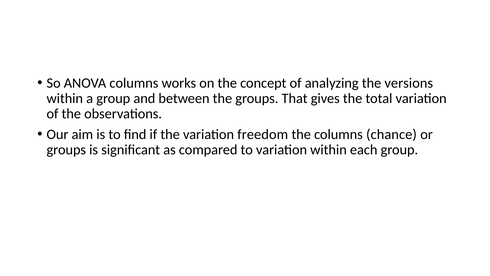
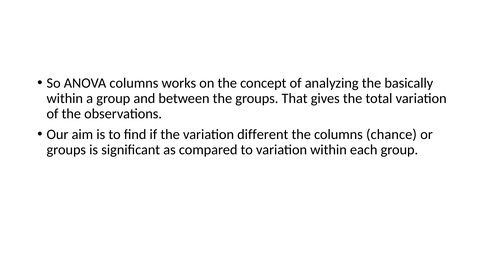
versions: versions -> basically (409, 83)
freedom: freedom -> different (263, 134)
